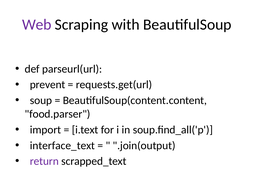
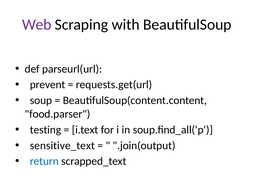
import: import -> testing (46, 130)
interface_text: interface_text -> sensitive_text (62, 146)
return colour: purple -> blue (44, 162)
